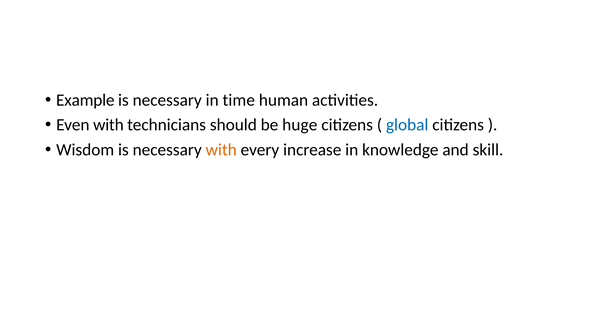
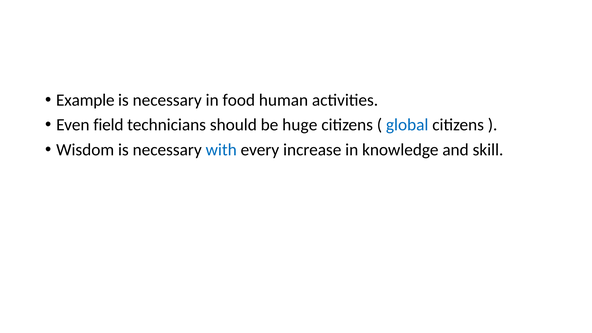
time: time -> food (239, 100)
Even with: with -> field (108, 125)
with colour: orange -> blue (221, 150)
